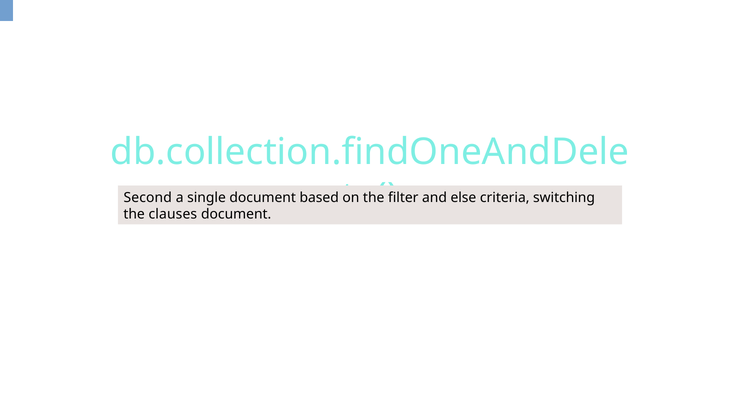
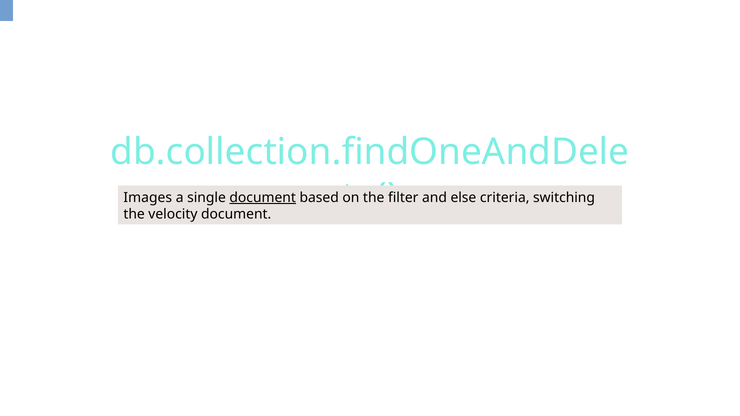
Second: Second -> Images (148, 198)
document underline: none -> present (263, 198)
clauses: clauses -> velocity (173, 214)
